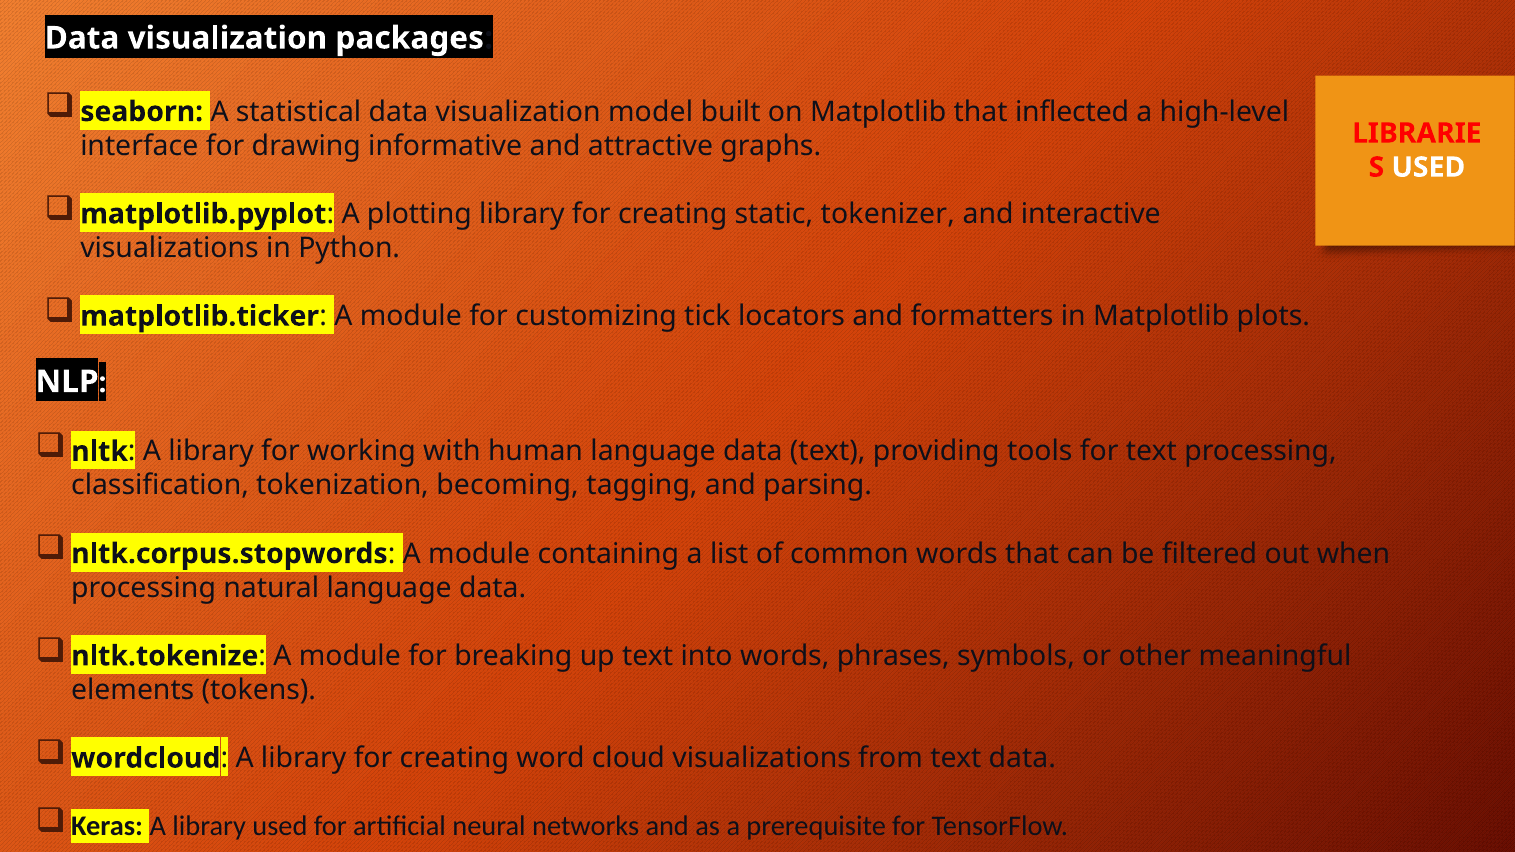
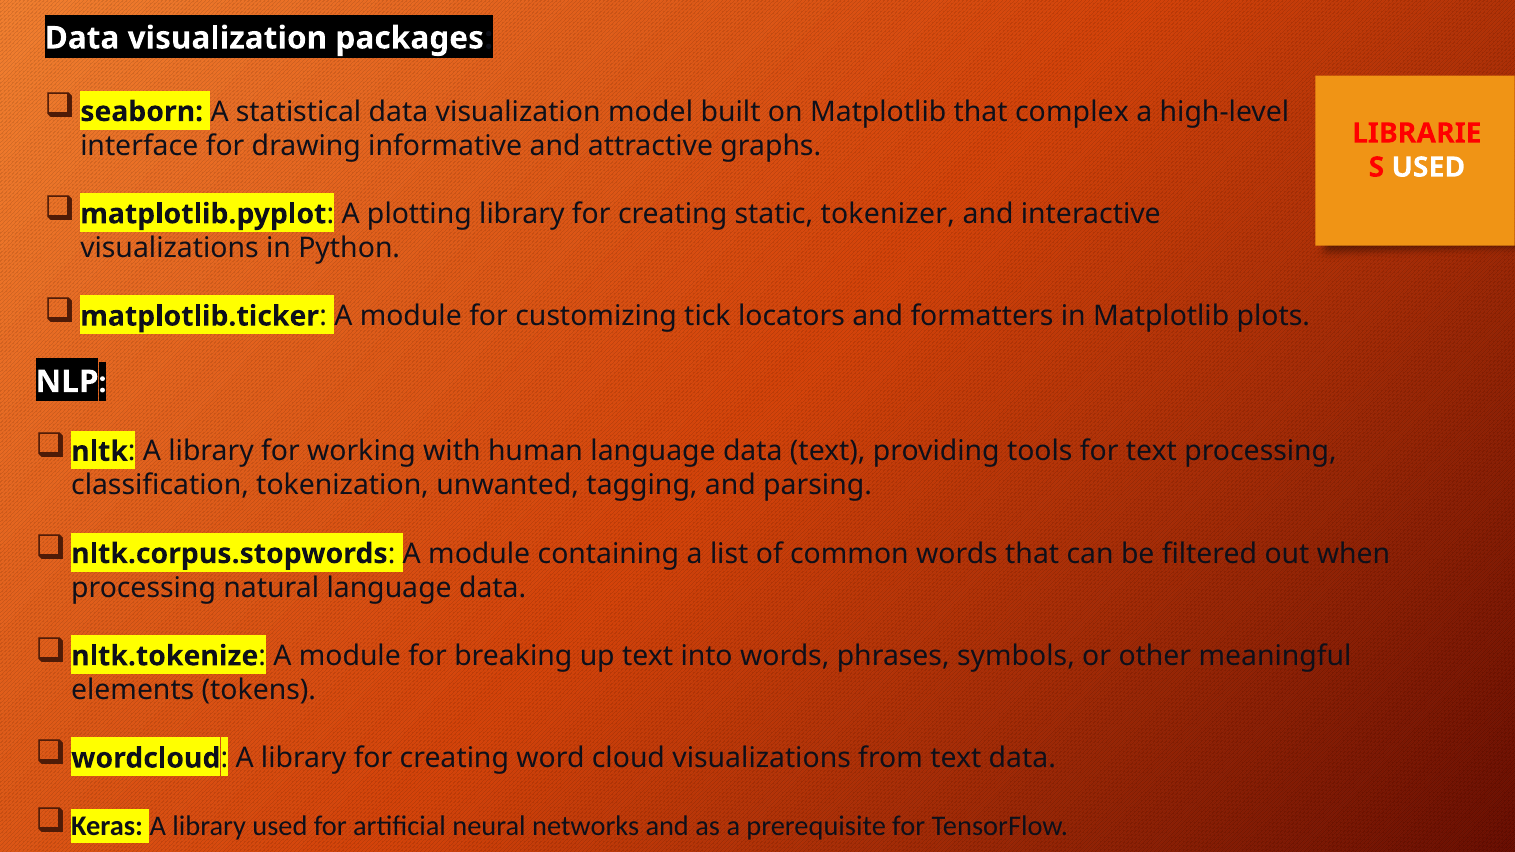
inflected: inflected -> complex (1072, 112)
becoming: becoming -> unwanted (508, 486)
